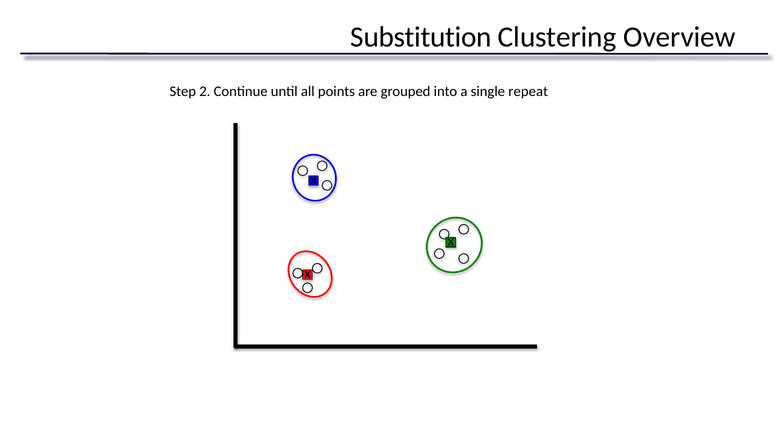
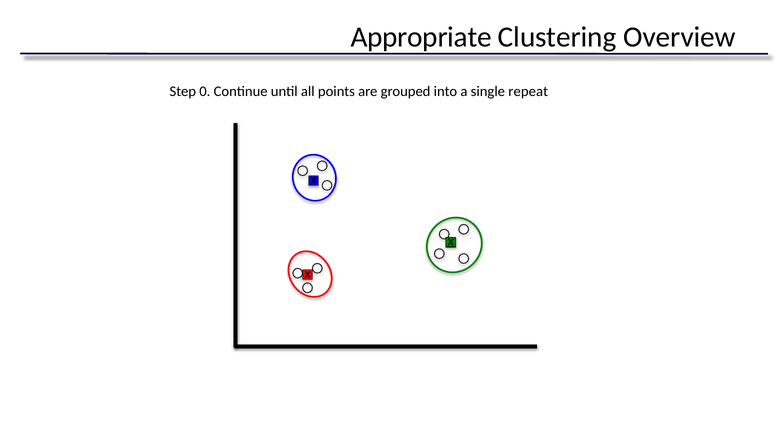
Substitution: Substitution -> Appropriate (421, 37)
2: 2 -> 0 (205, 92)
